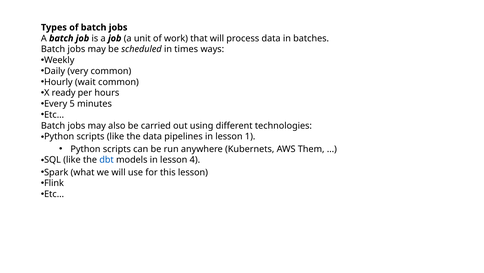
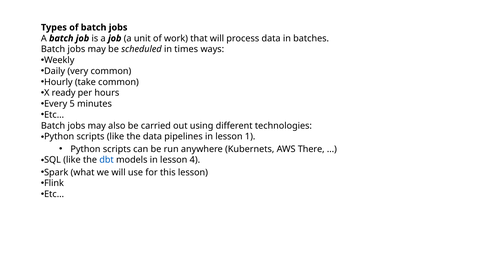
wait: wait -> take (85, 82)
Them: Them -> There (311, 149)
